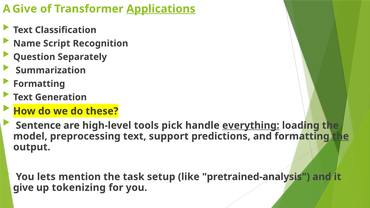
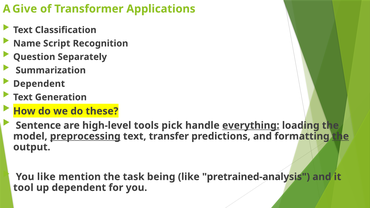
Applications underline: present -> none (161, 9)
Formatting: Formatting -> Dependent (39, 84)
preprocessing underline: none -> present (85, 136)
support: support -> transfer (169, 136)
You lets: lets -> like (46, 177)
setup: setup -> being (161, 177)
give: give -> tool (23, 188)
up tokenizing: tokenizing -> dependent (79, 188)
